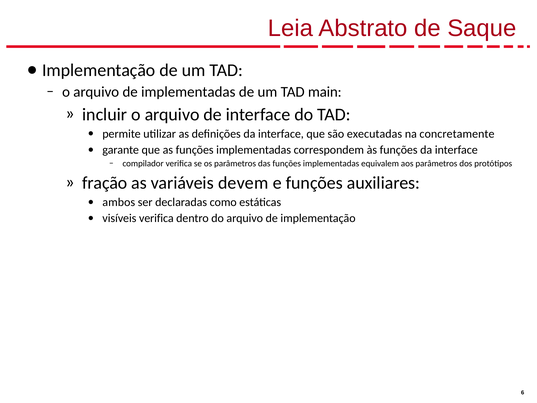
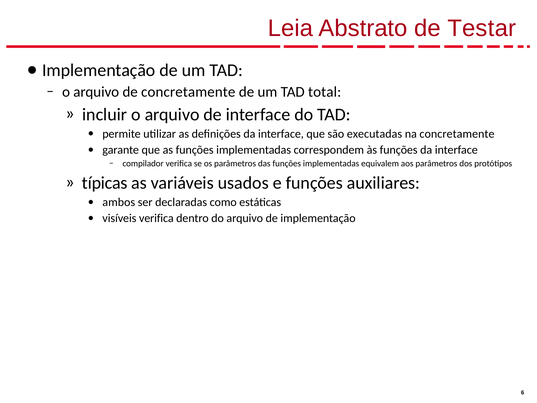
Saque: Saque -> Testar (482, 28)
de implementadas: implementadas -> concretamente (188, 92)
main: main -> total (325, 92)
fração: fração -> típicas (105, 183)
devem: devem -> usados (243, 183)
